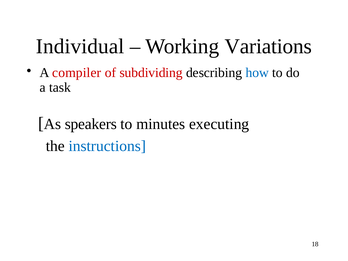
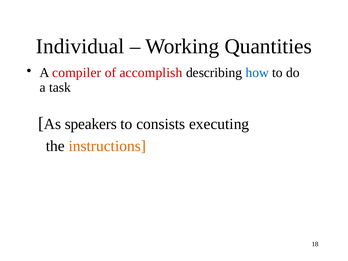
Variations: Variations -> Quantities (268, 46)
subdividing: subdividing -> accomplish (151, 73)
minutes: minutes -> consists (161, 124)
instructions colour: blue -> orange (107, 146)
